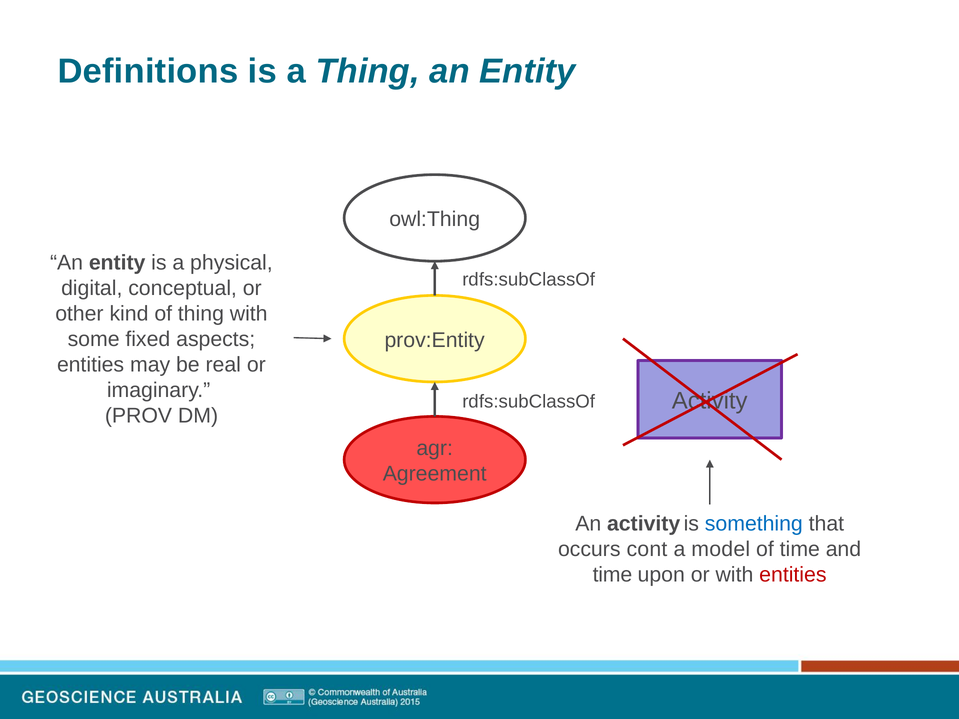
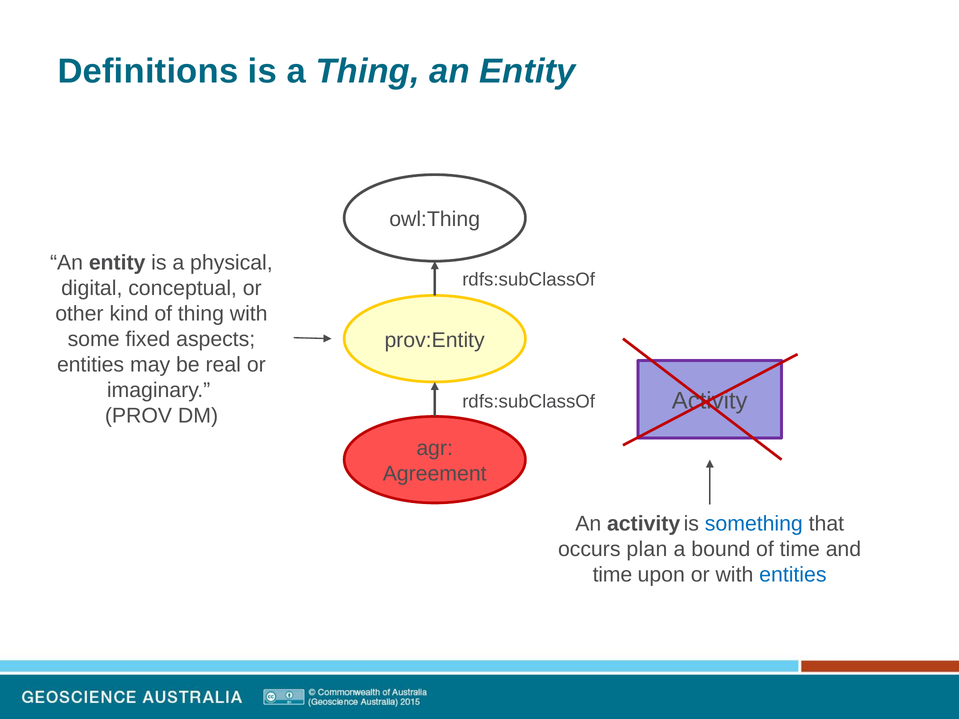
cont: cont -> plan (647, 549)
model: model -> bound (721, 549)
entities colour: red -> blue (793, 575)
